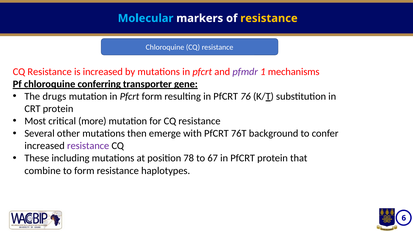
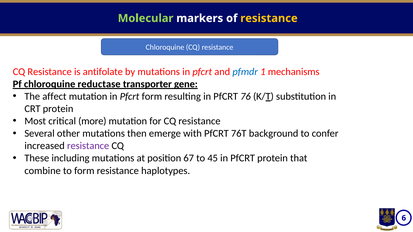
Molecular colour: light blue -> light green (146, 18)
is increased: increased -> antifolate (103, 72)
pfmdr colour: purple -> blue (245, 72)
conferring: conferring -> reductase (99, 84)
drugs: drugs -> affect (54, 97)
78: 78 -> 67 (189, 158)
67: 67 -> 45 (213, 158)
